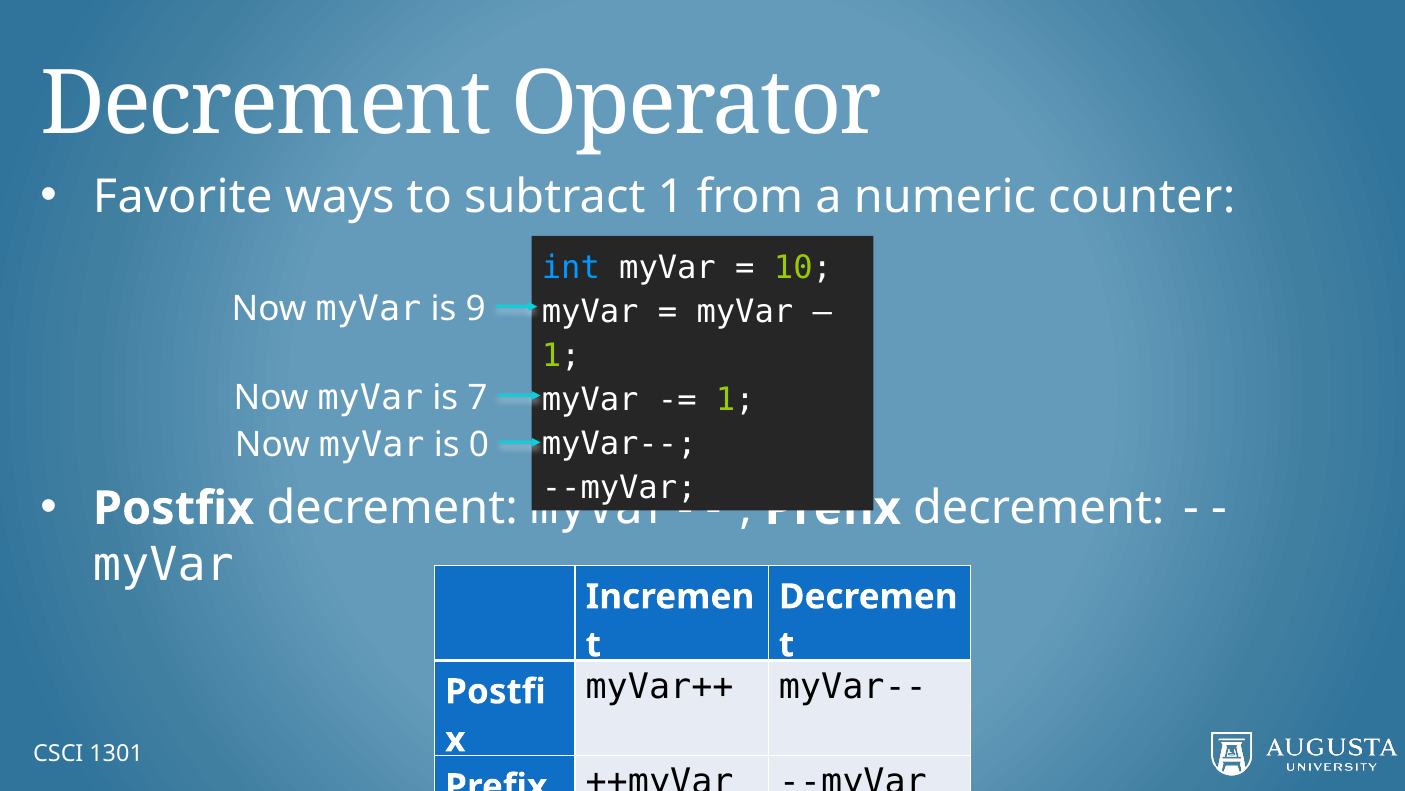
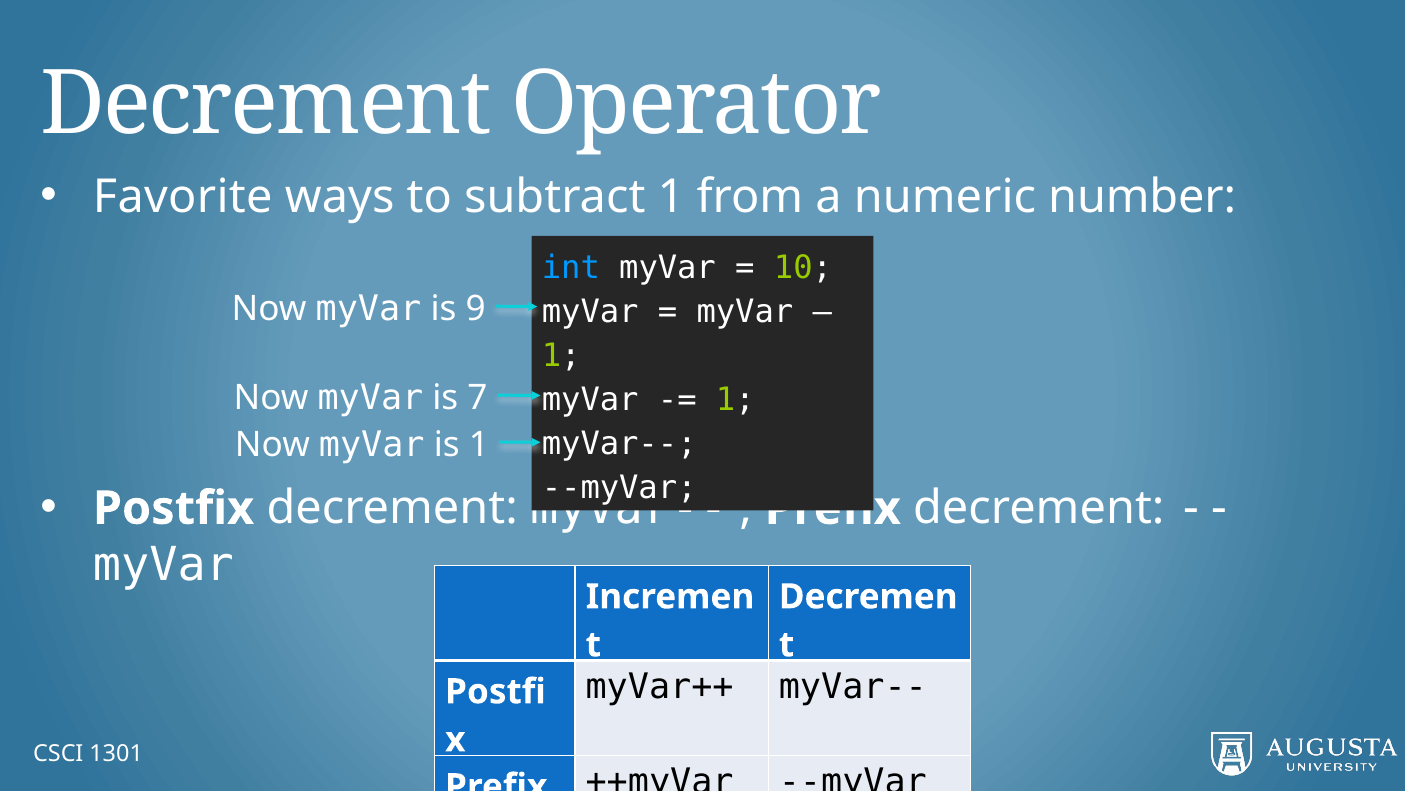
counter: counter -> number (1142, 197)
is 0: 0 -> 1 (479, 444)
